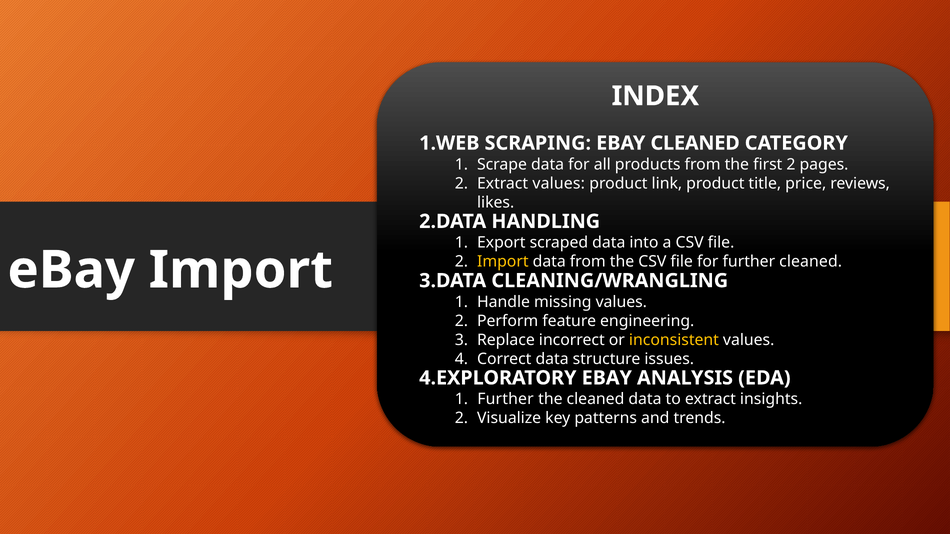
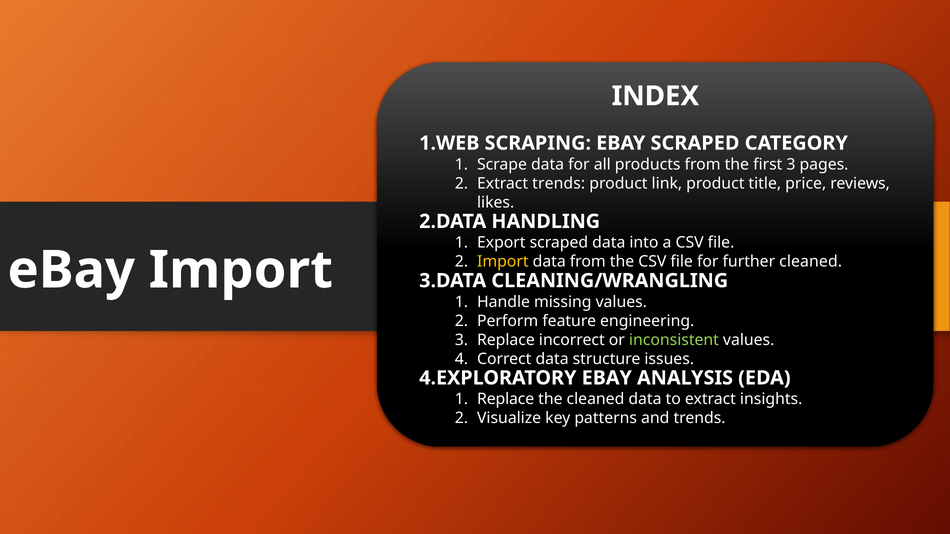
EBAY CLEANED: CLEANED -> SCRAPED (695, 143)
first 2: 2 -> 3 (791, 165)
Extract values: values -> trends (559, 184)
inconsistent colour: yellow -> light green (674, 340)
Further: Further -> Replace (506, 399)
